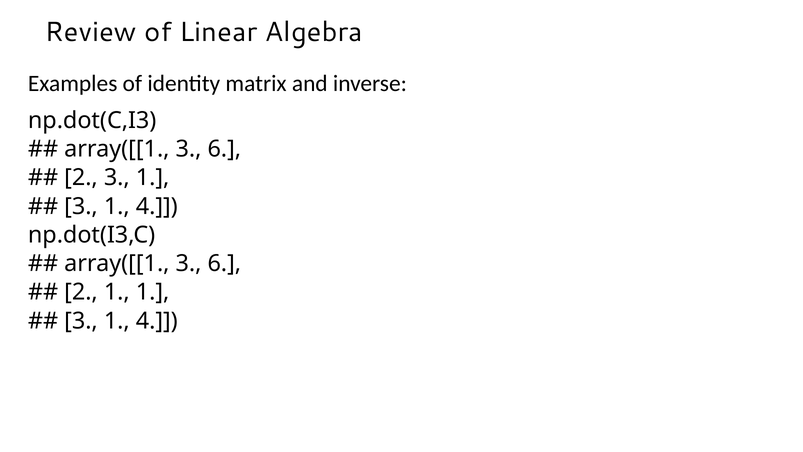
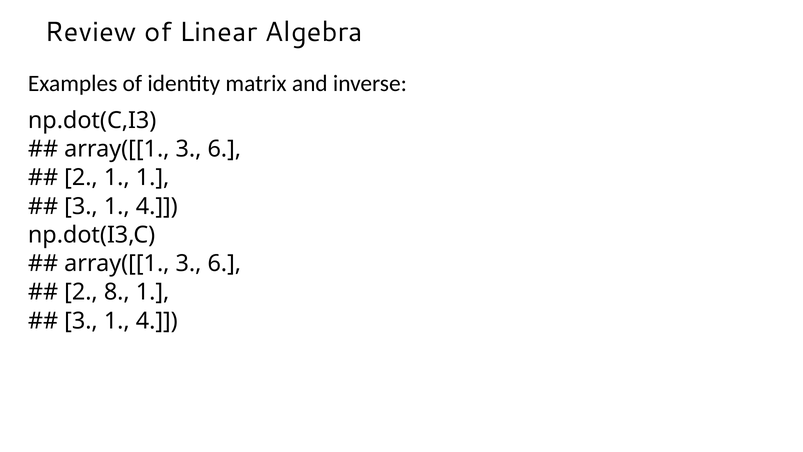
2 3: 3 -> 1 (117, 178)
2 1: 1 -> 8 (117, 292)
